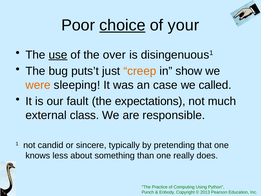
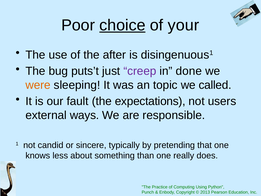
use underline: present -> none (58, 55)
over: over -> after (114, 55)
creep colour: orange -> purple (140, 71)
show: show -> done (189, 71)
case: case -> topic (165, 85)
much: much -> users (222, 101)
class: class -> ways (85, 115)
